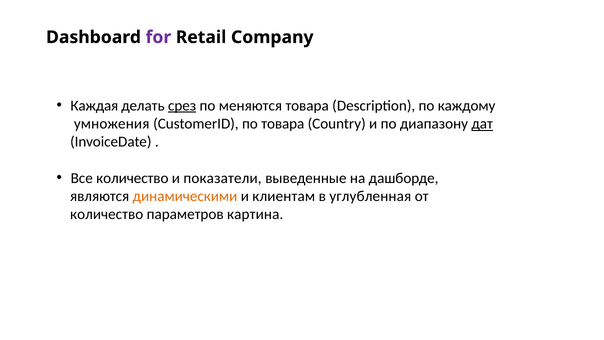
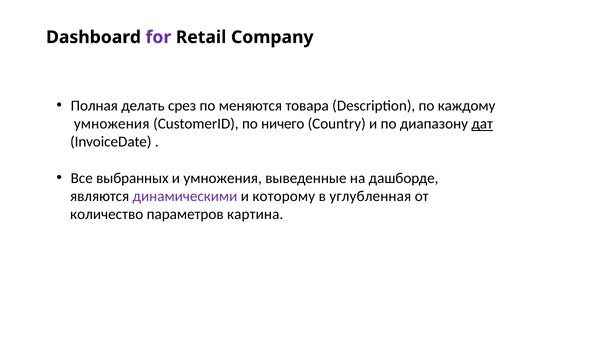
Каждая: Каждая -> Полная (94, 106)
срез underline: present -> none (182, 106)
по товара: товара -> ничего (283, 124)
Все количество: количество -> выбранных (132, 178)
и показатели: показатели -> умножения (223, 178)
динамическими colour: orange -> purple (185, 196)
клиентам: клиентам -> которому (284, 196)
